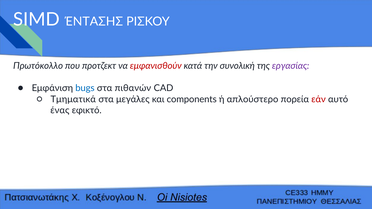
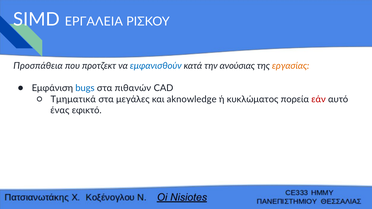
ΈΝΤΑΣΗΣ: ΈΝΤΑΣΗΣ -> ΕΡΓΑΛΕΙΑ (94, 22)
Πρωτόκολλο: Πρωτόκολλο -> Προσπάθεια (38, 66)
εμφανισθούν colour: red -> blue (156, 66)
συνολική: συνολική -> ανούσιας (237, 66)
εργασίας colour: purple -> orange (291, 66)
components: components -> aknowledge (192, 99)
απλούστερο: απλούστερο -> κυκλώματος (253, 99)
